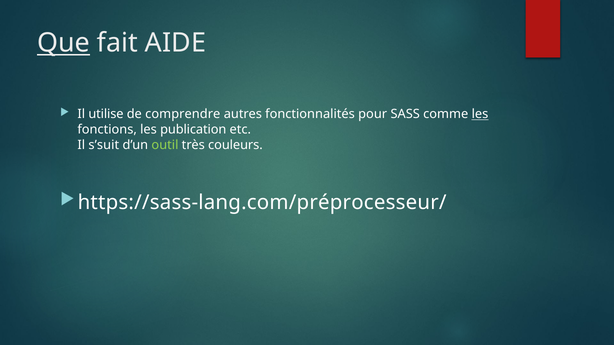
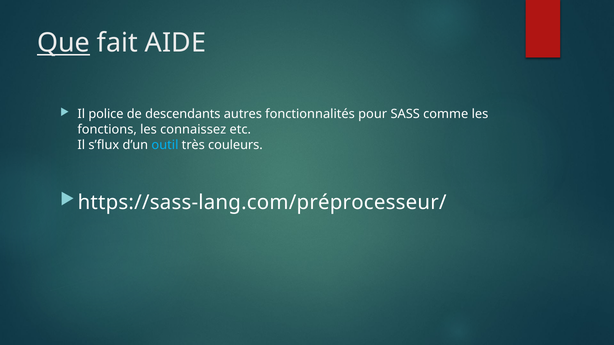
utilise: utilise -> police (106, 114)
comprendre: comprendre -> descendants (183, 114)
les underline: present -> none (480, 114)
publication: publication -> connaissez (193, 130)
s’suit: s’suit -> s’flux (104, 145)
outil colour: light green -> light blue (165, 145)
